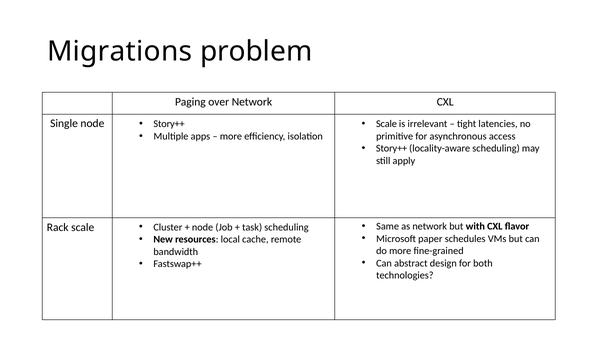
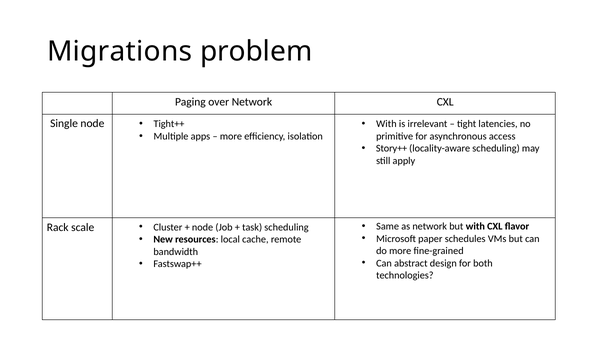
Story++: Story++ -> Tight++ (169, 124)
Scale: Scale -> With (386, 124)
